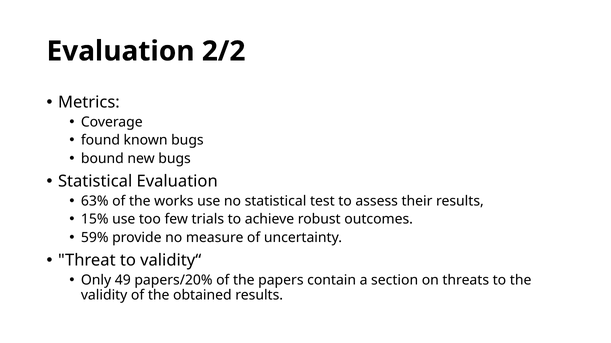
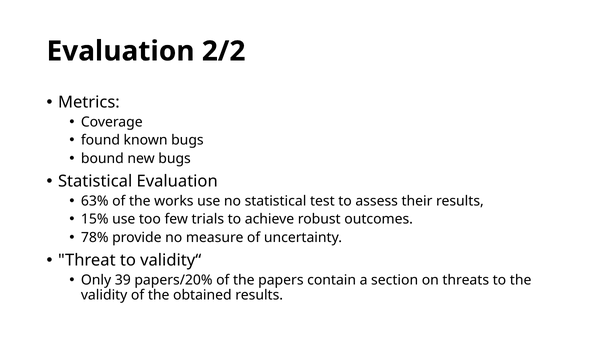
59%: 59% -> 78% (95, 238)
49: 49 -> 39 (123, 281)
